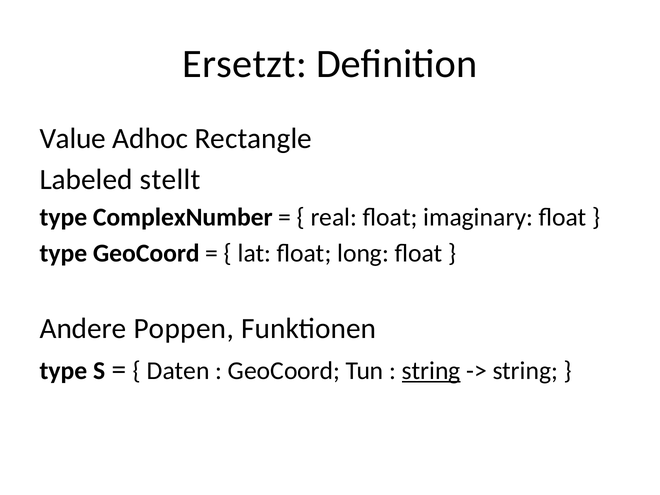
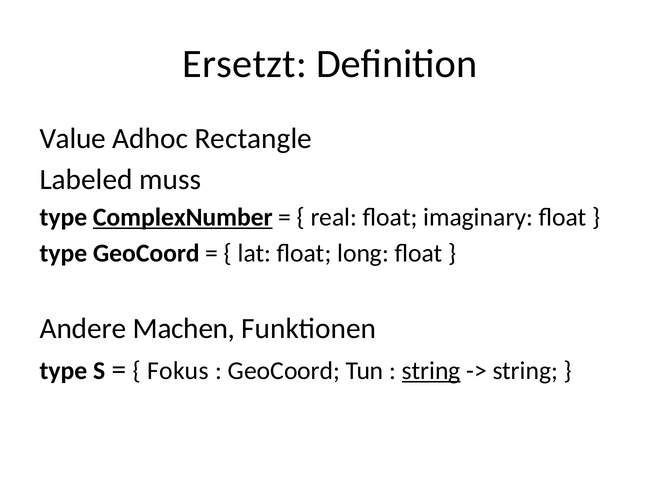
stellt: stellt -> muss (170, 180)
ComplexNumber underline: none -> present (183, 217)
Poppen: Poppen -> Machen (184, 328)
Daten: Daten -> Fokus (178, 371)
